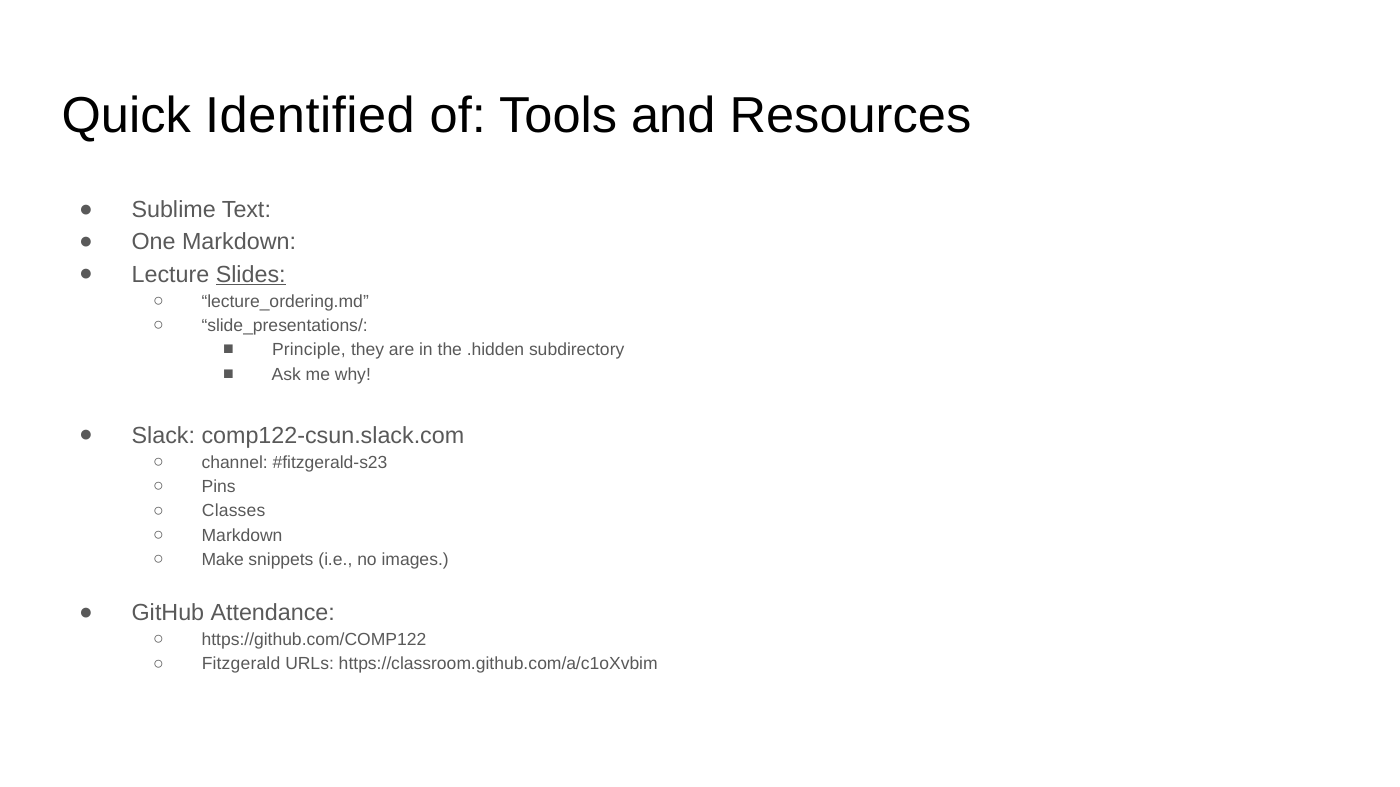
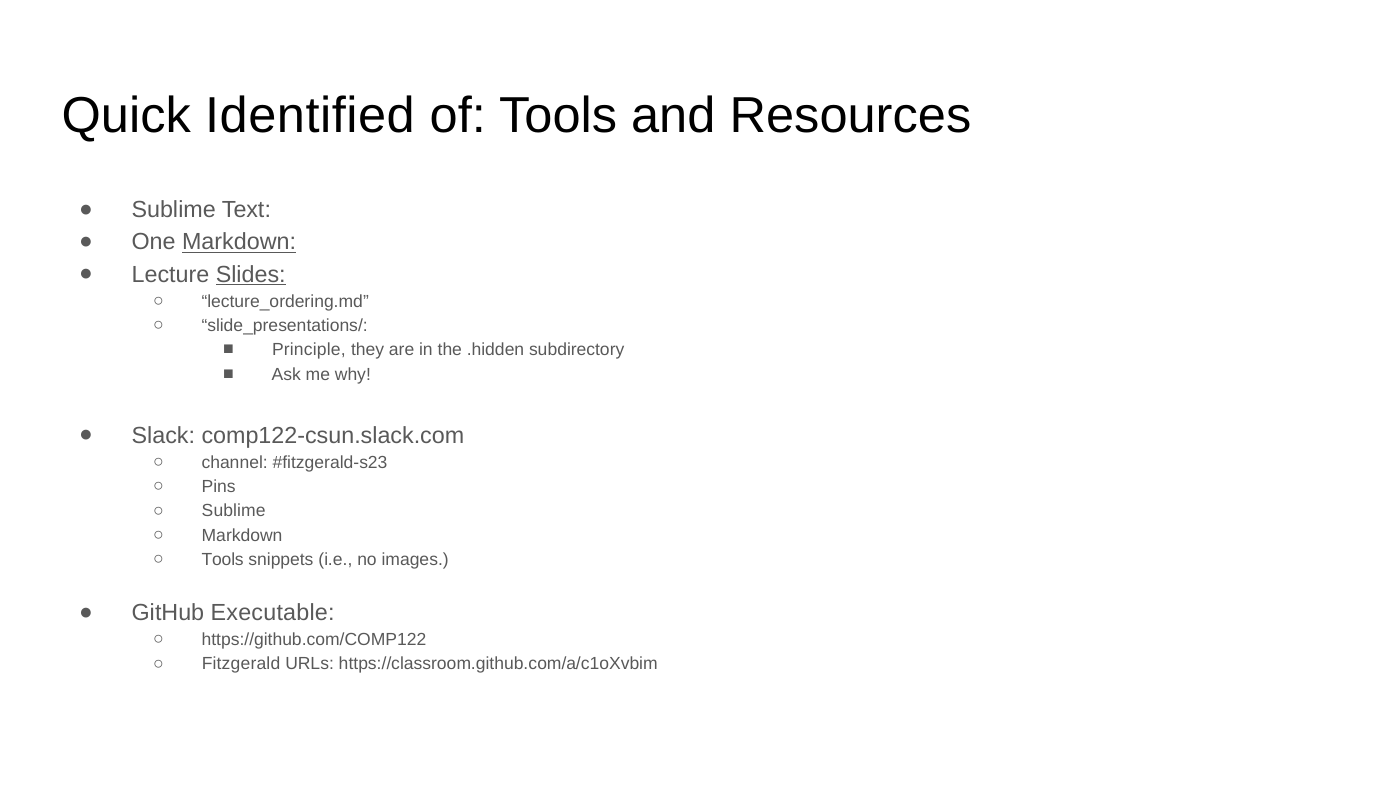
Markdown underline: none -> present (239, 242)
Classes: Classes -> Sublime (234, 511)
Make: Make -> Tools (223, 560)
Attendance: Attendance -> Executable (273, 613)
